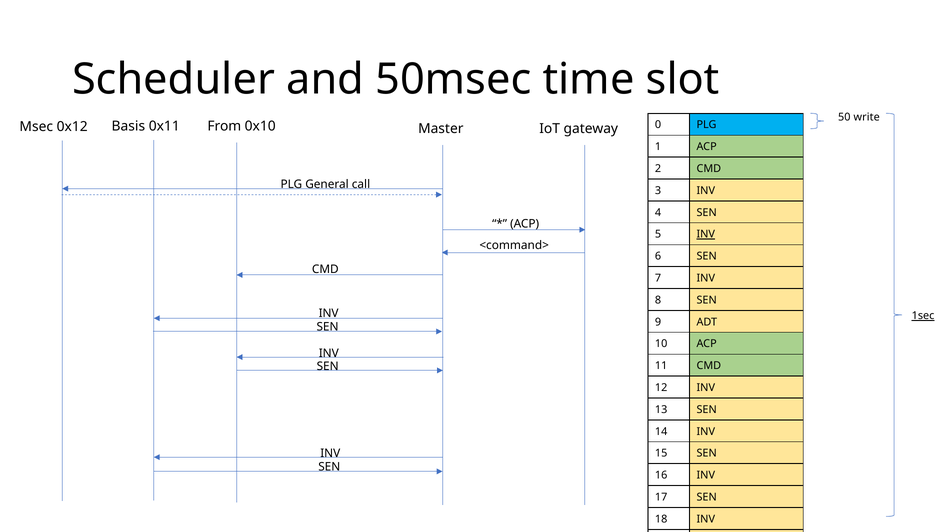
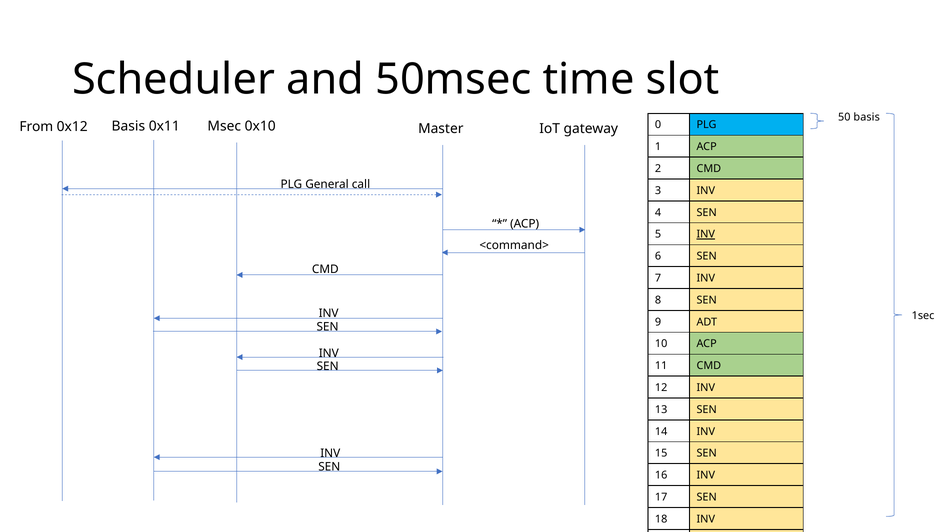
50 write: write -> basis (867, 117)
Msec: Msec -> From (36, 127)
From: From -> Msec (224, 126)
1sec underline: present -> none (923, 316)
